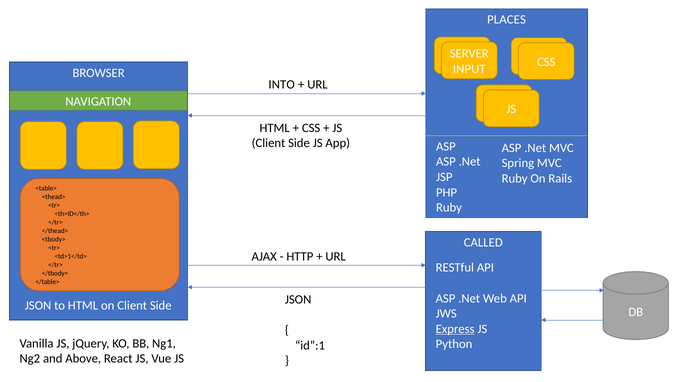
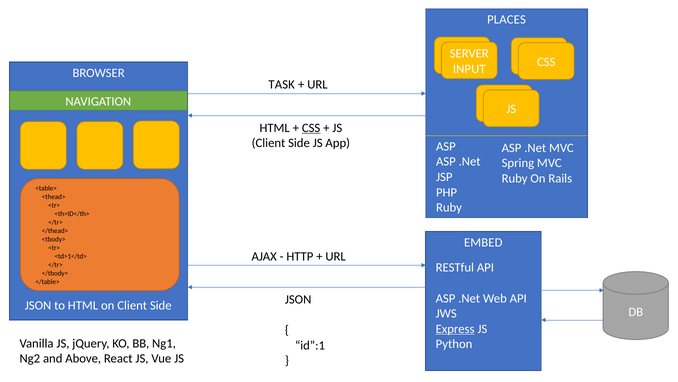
INTO: INTO -> TASK (282, 84)
CSS underline: none -> present (311, 128)
CALLED: CALLED -> EMBED (483, 242)
